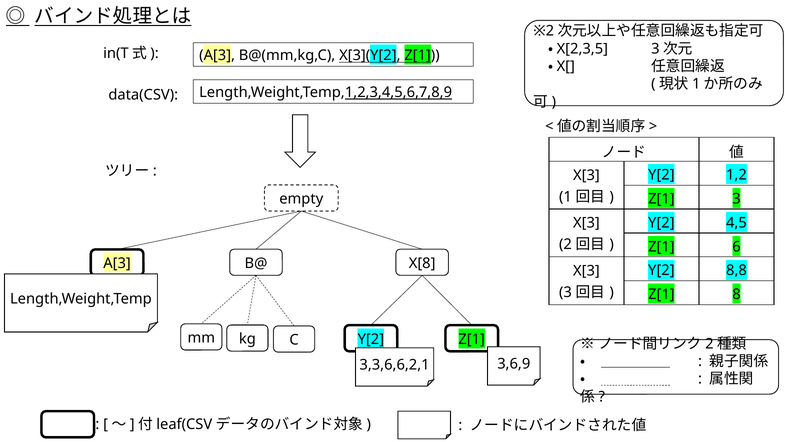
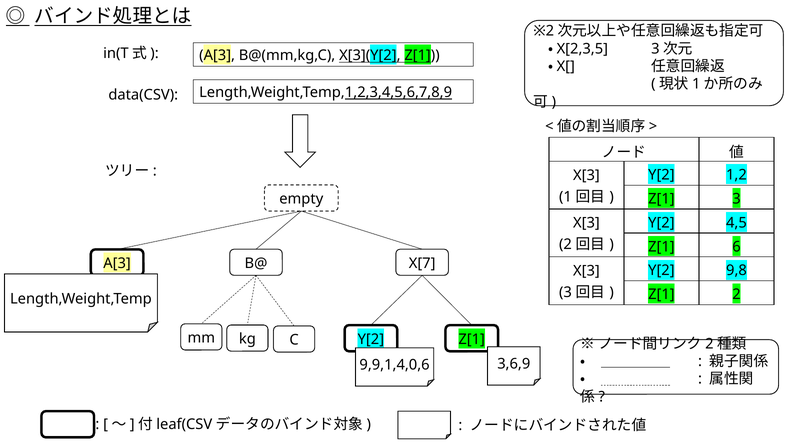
X[8: X[8 -> X[7 (422, 263)
8,8: 8,8 -> 9,8 (736, 270)
Z[1 8: 8 -> 2 (736, 294)
3,3,6,6,2,1: 3,3,6,6,2,1 -> 9,9,1,4,0,6 (395, 364)
